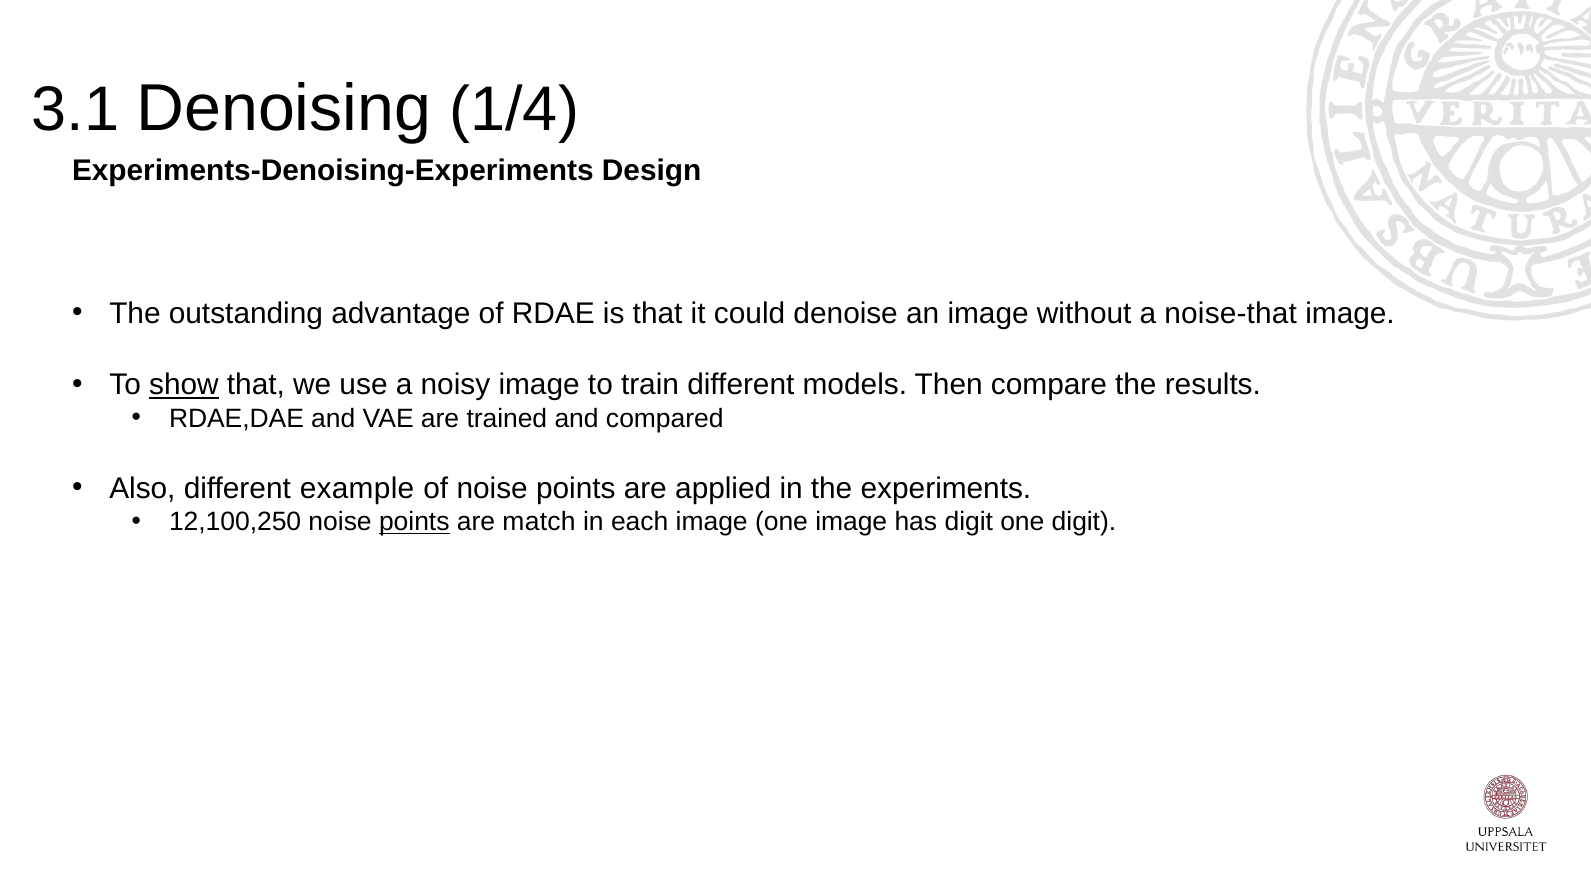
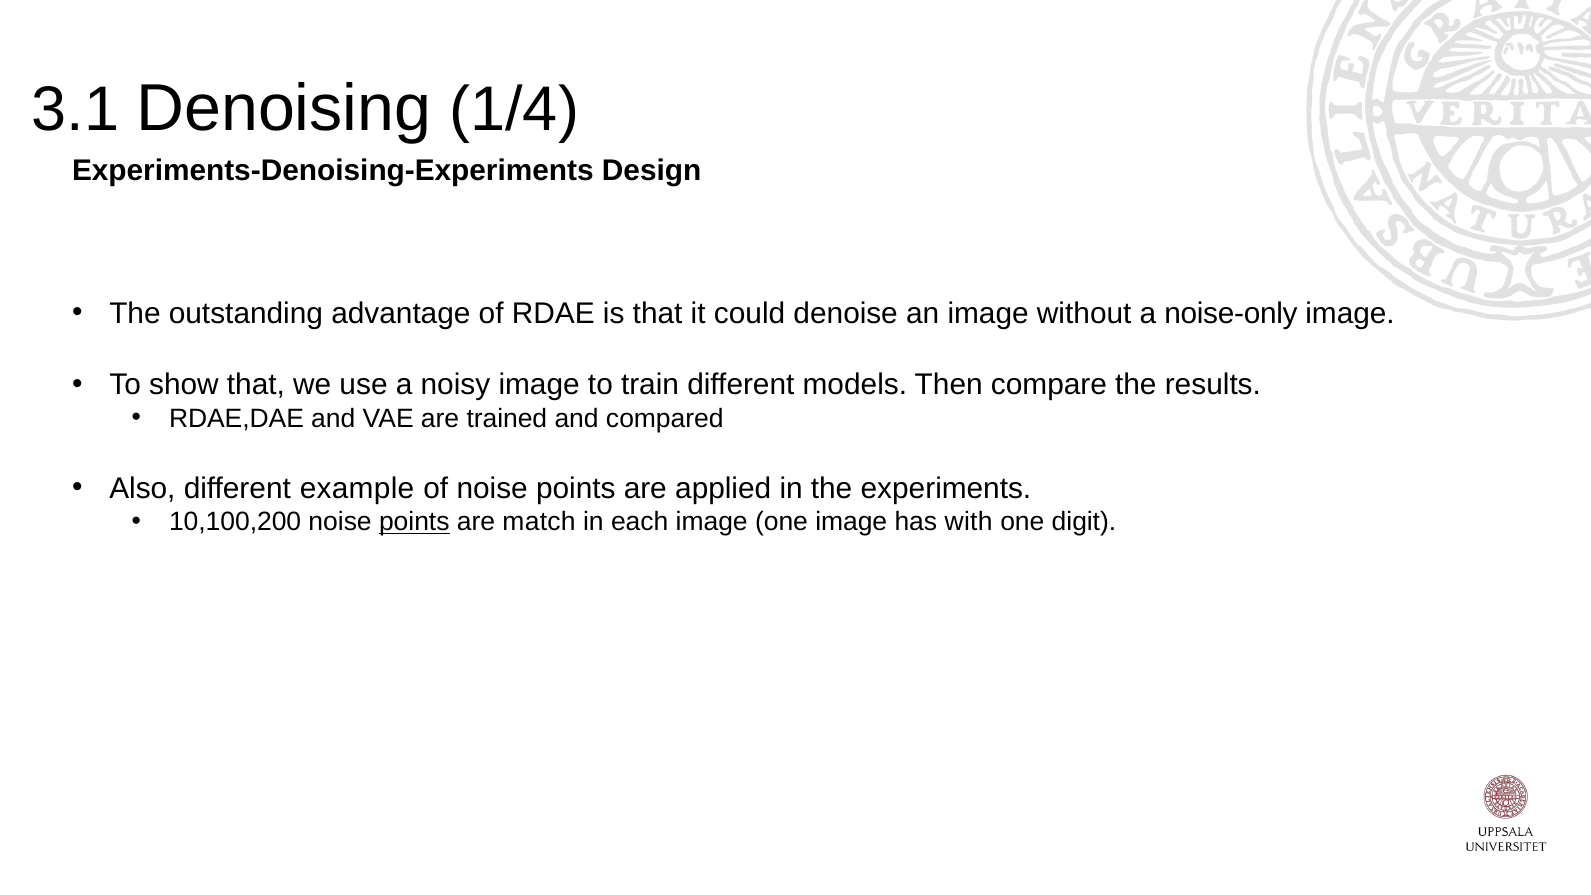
noise-that: noise-that -> noise-only (1231, 314)
show underline: present -> none (184, 385)
12,100,250: 12,100,250 -> 10,100,200 (235, 522)
has digit: digit -> with (969, 522)
